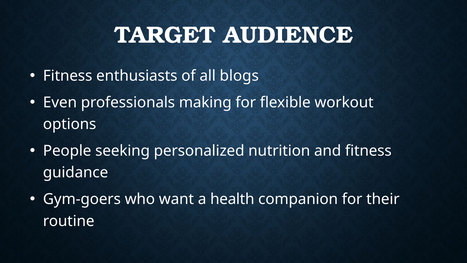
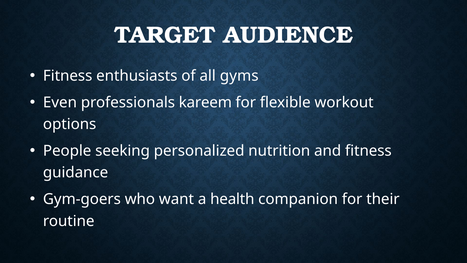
blogs: blogs -> gyms (239, 76)
making: making -> kareem (205, 102)
